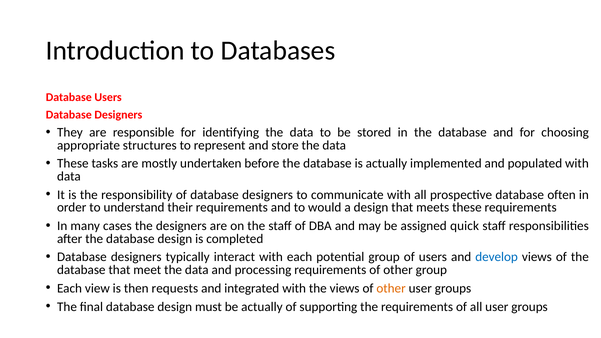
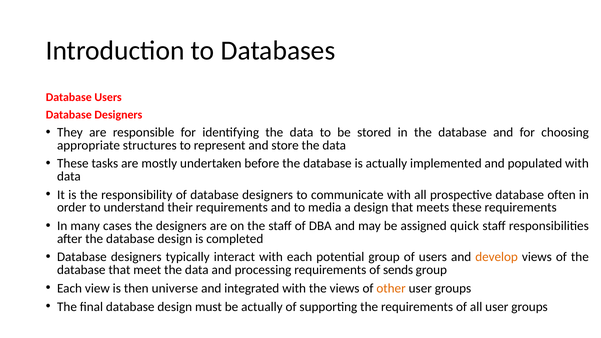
would: would -> media (325, 208)
develop colour: blue -> orange (497, 257)
requirements of other: other -> sends (398, 270)
requests: requests -> universe (175, 288)
